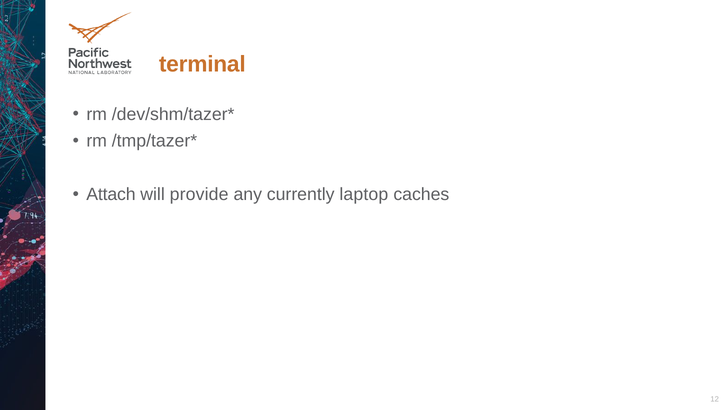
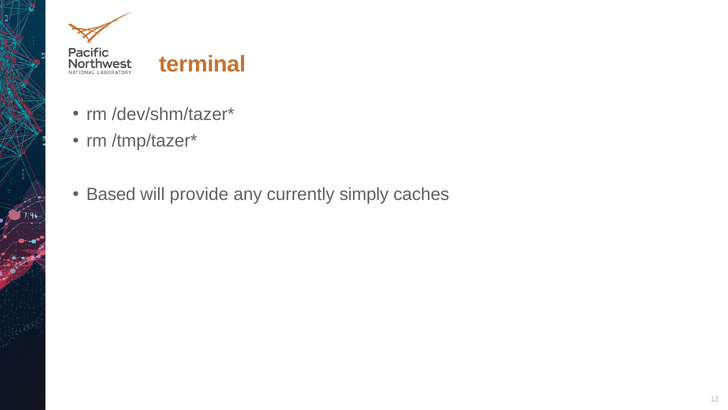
Attach: Attach -> Based (111, 194)
laptop: laptop -> simply (364, 194)
